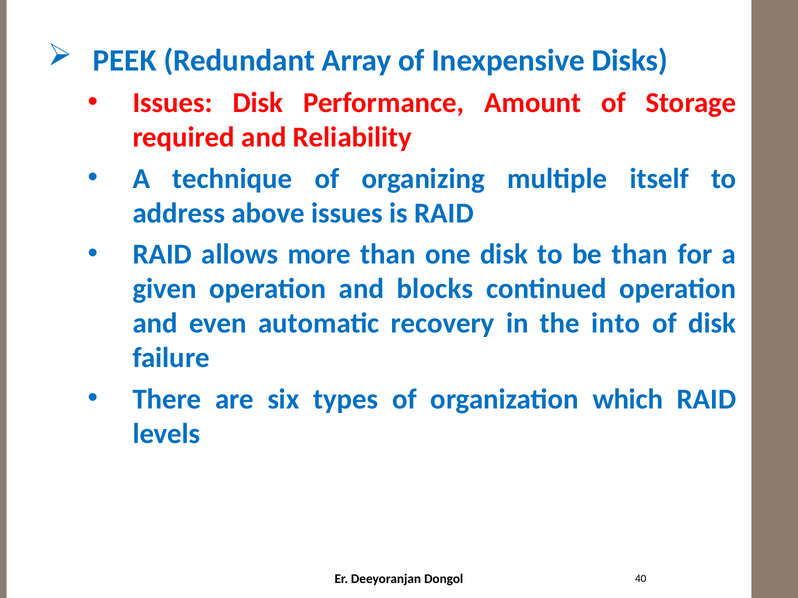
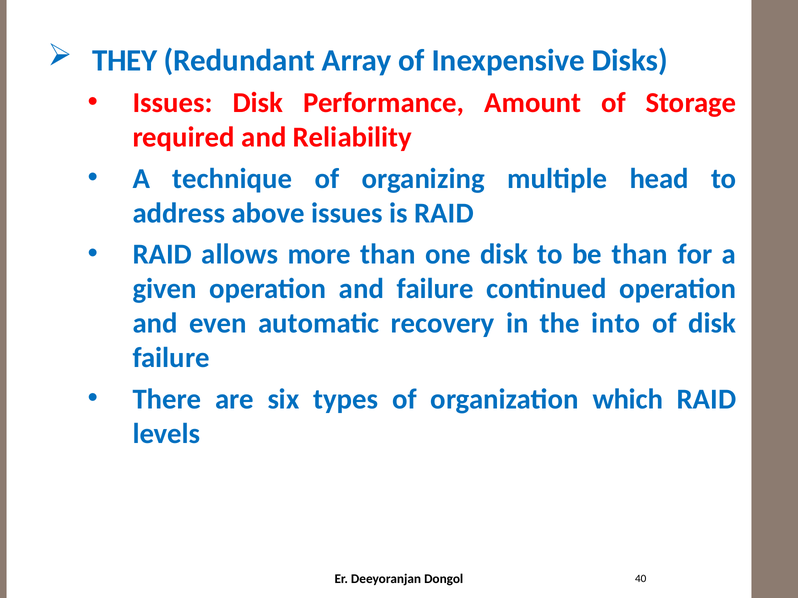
PEEK: PEEK -> THEY (125, 60)
itself: itself -> head (659, 179)
and blocks: blocks -> failure (435, 289)
